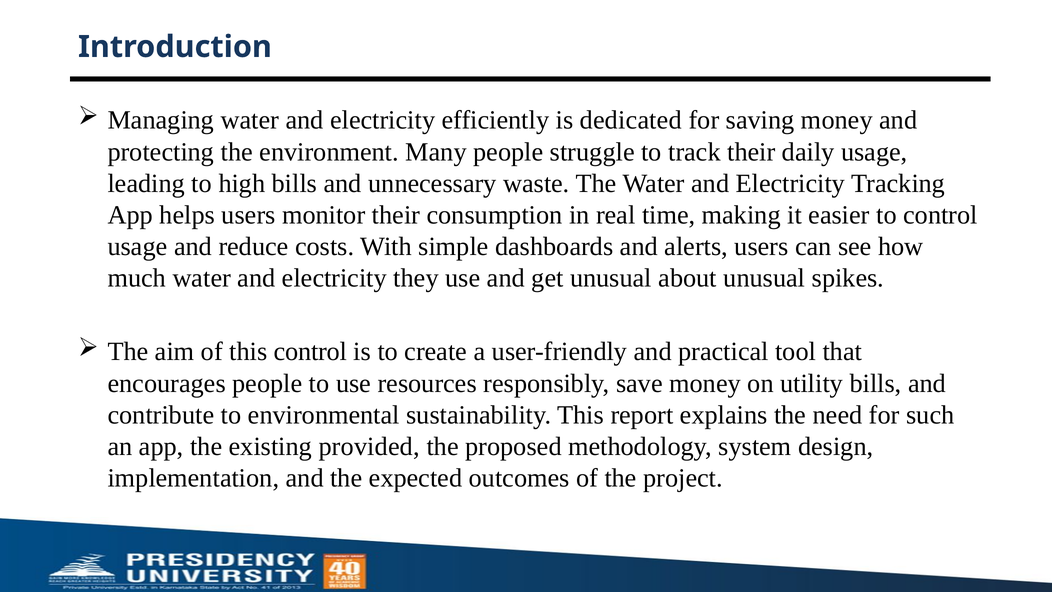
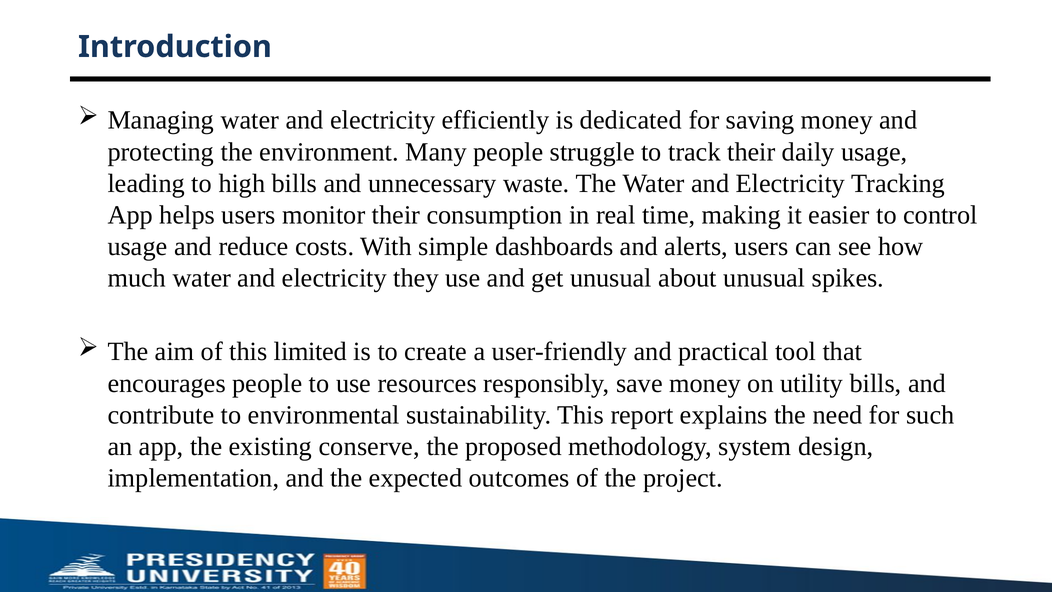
this control: control -> limited (311, 352)
provided: provided -> conserve (369, 446)
